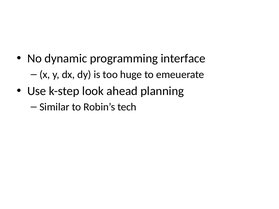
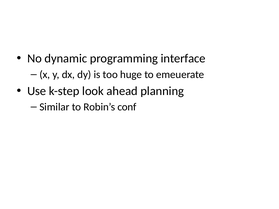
tech: tech -> conf (127, 107)
